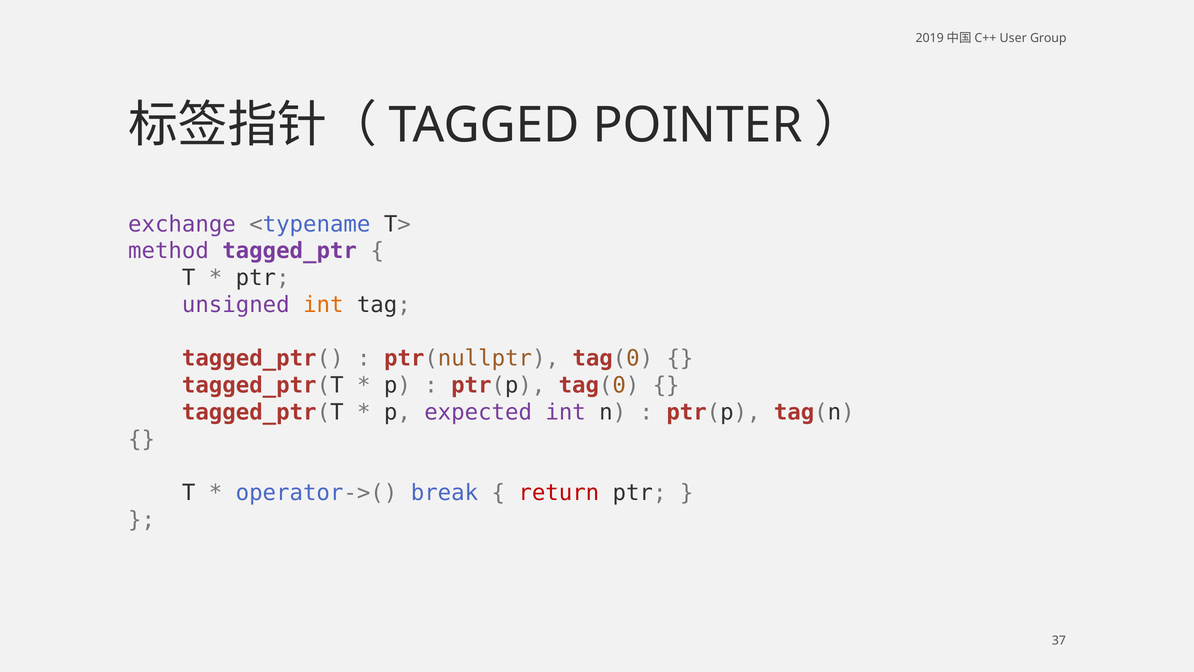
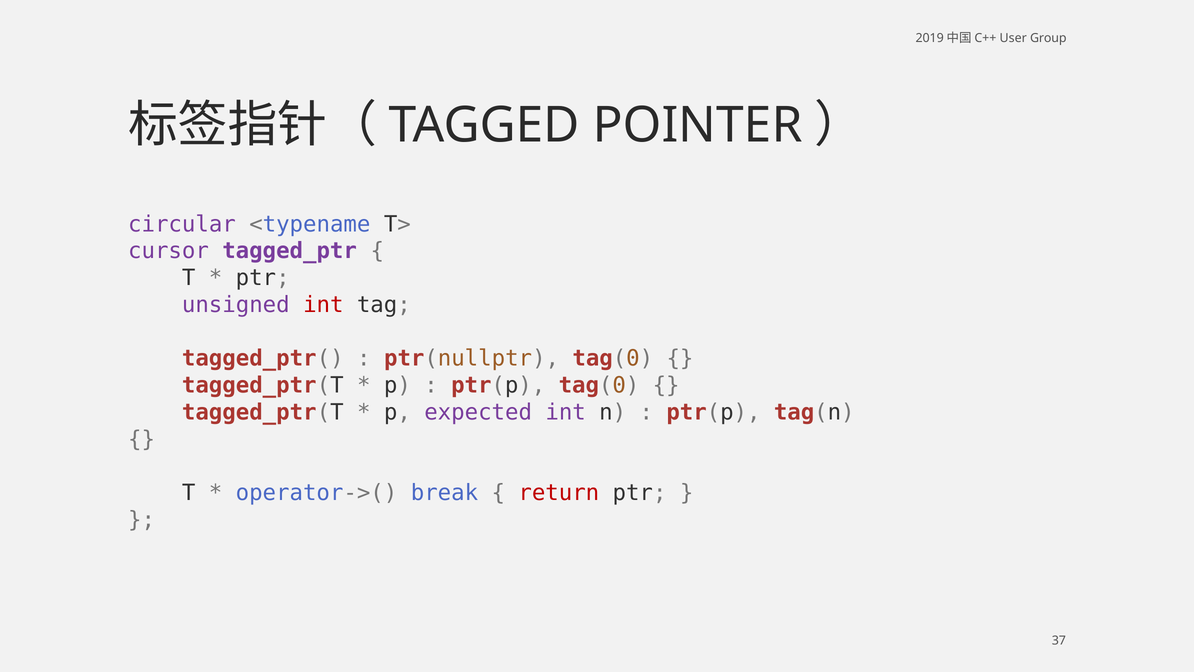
exchange: exchange -> circular (182, 224)
method: method -> cursor (168, 251)
int colour: orange -> red (323, 305)
